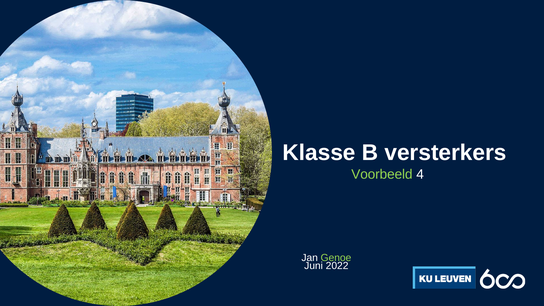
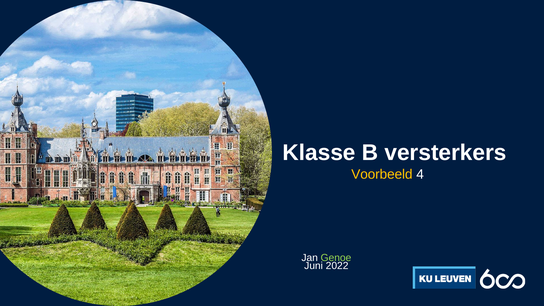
Voorbeeld colour: light green -> yellow (382, 174)
